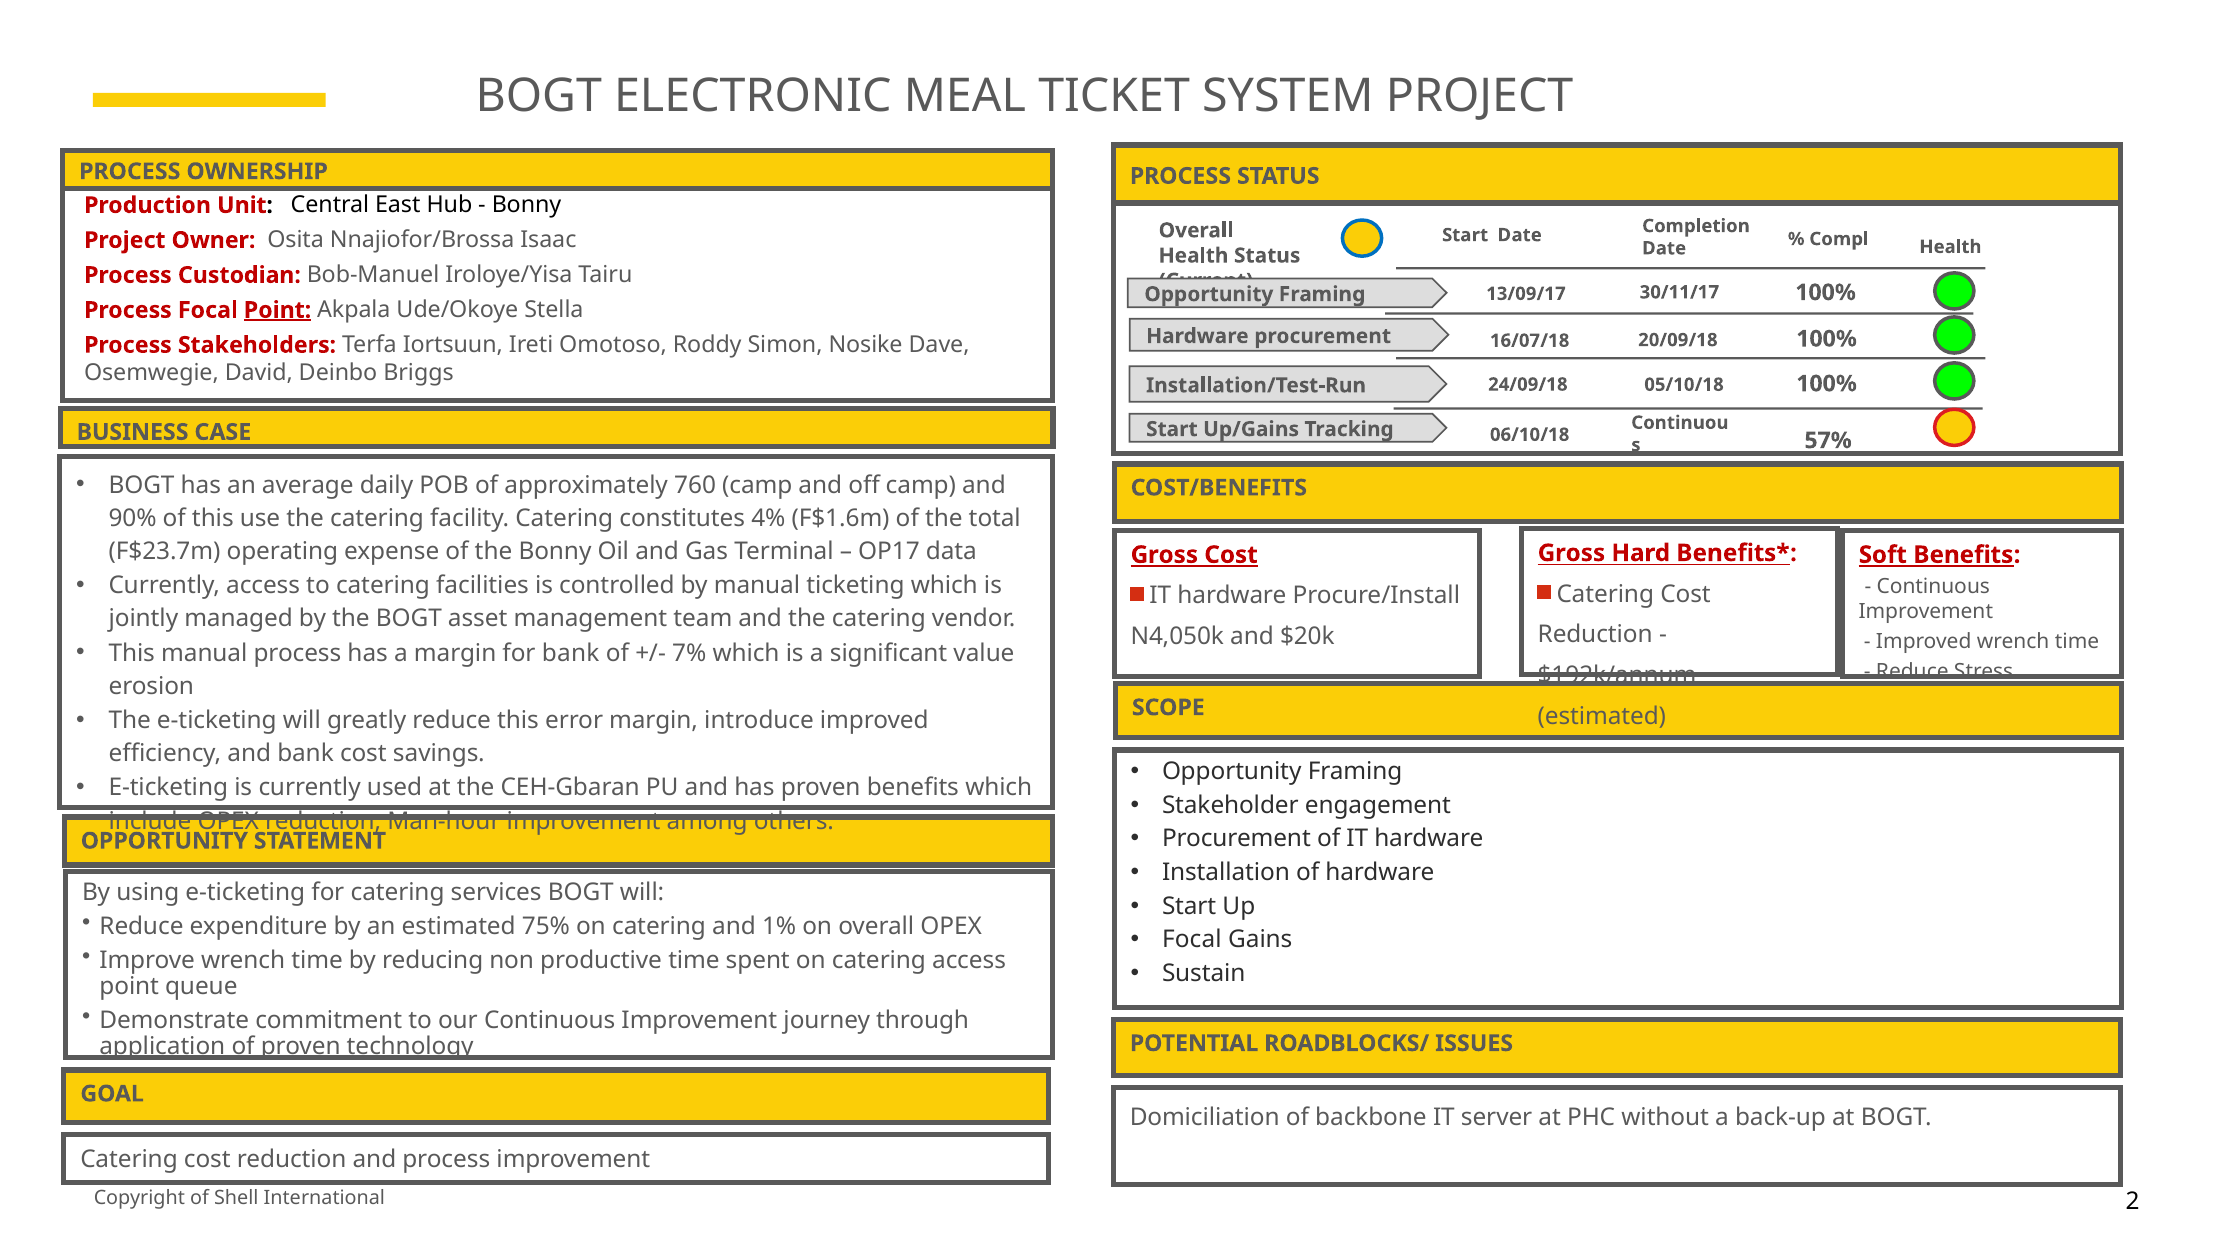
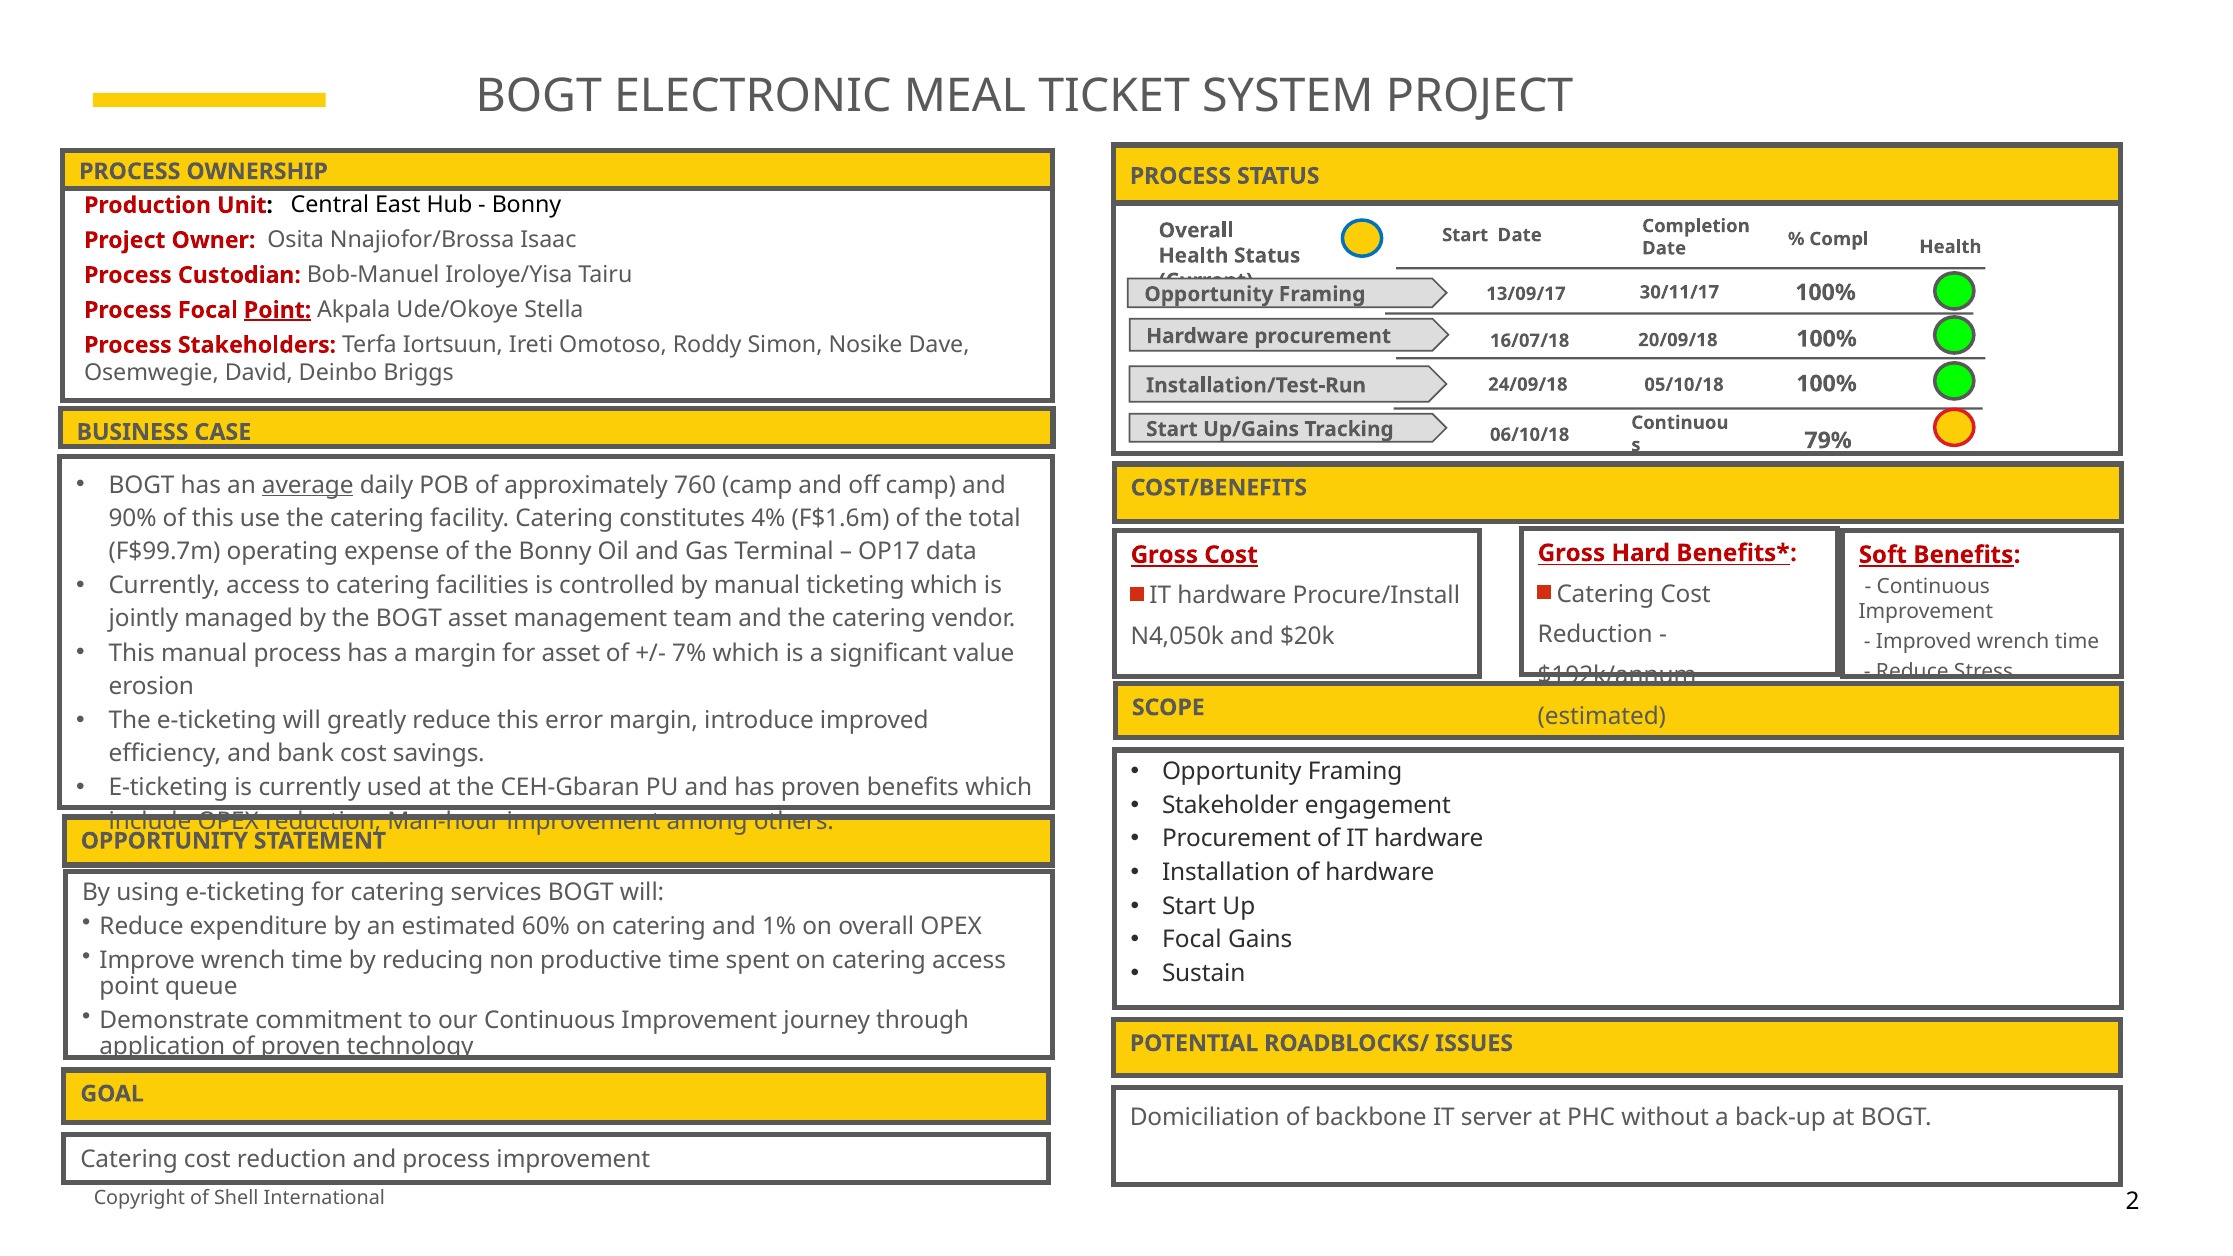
57%: 57% -> 79% (1828, 441)
average underline: none -> present (308, 485)
F$23.7m: F$23.7m -> F$99.7m (165, 551)
for bank: bank -> asset (571, 653)
75%: 75% -> 60% (546, 926)
